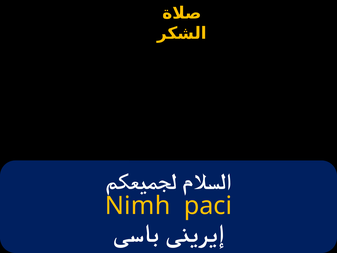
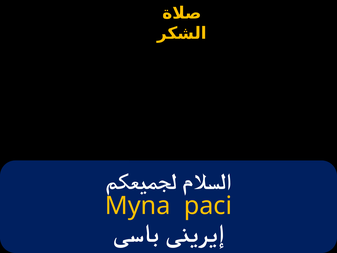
Nimh: Nimh -> Myna (138, 206)
